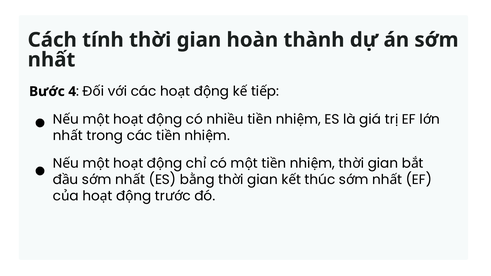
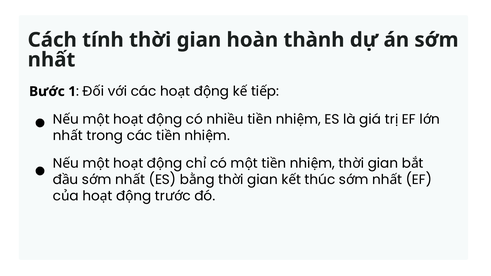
4: 4 -> 1 (72, 92)
